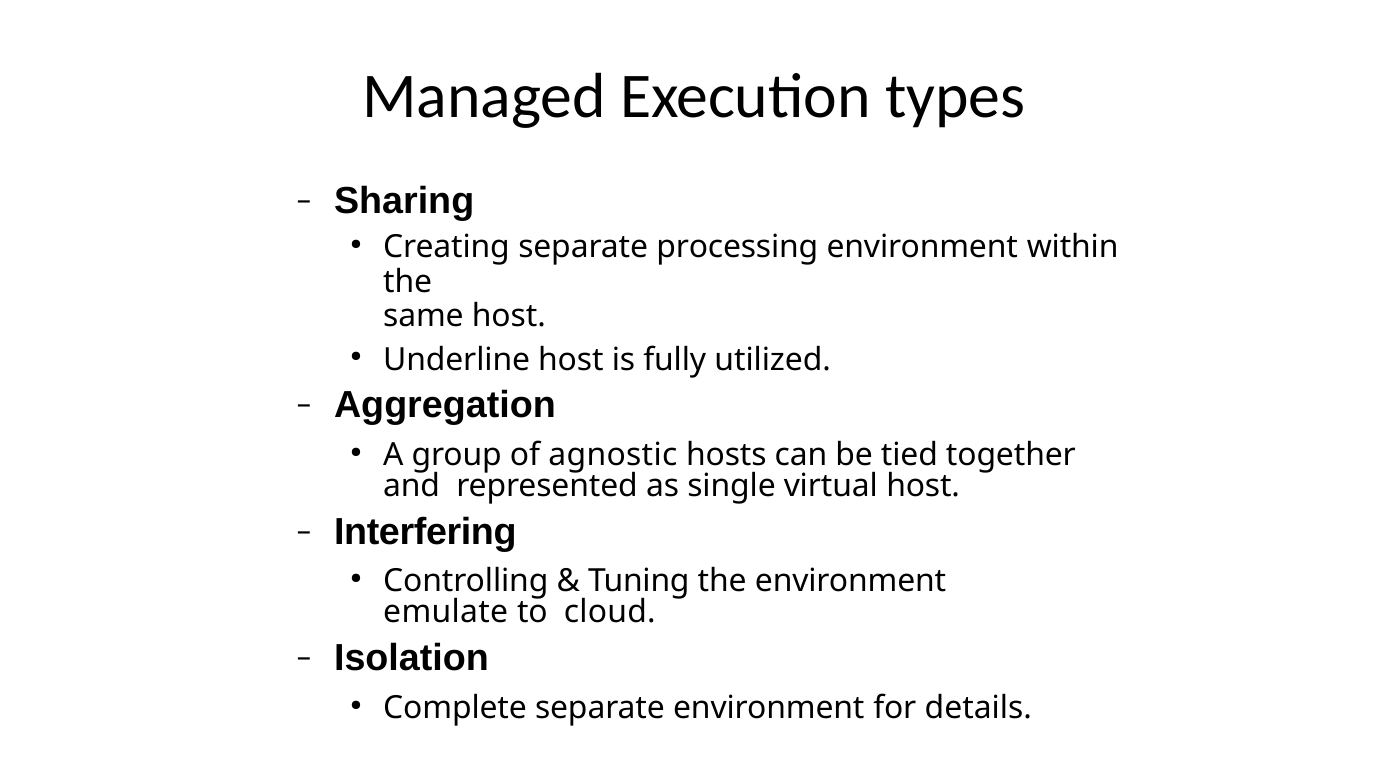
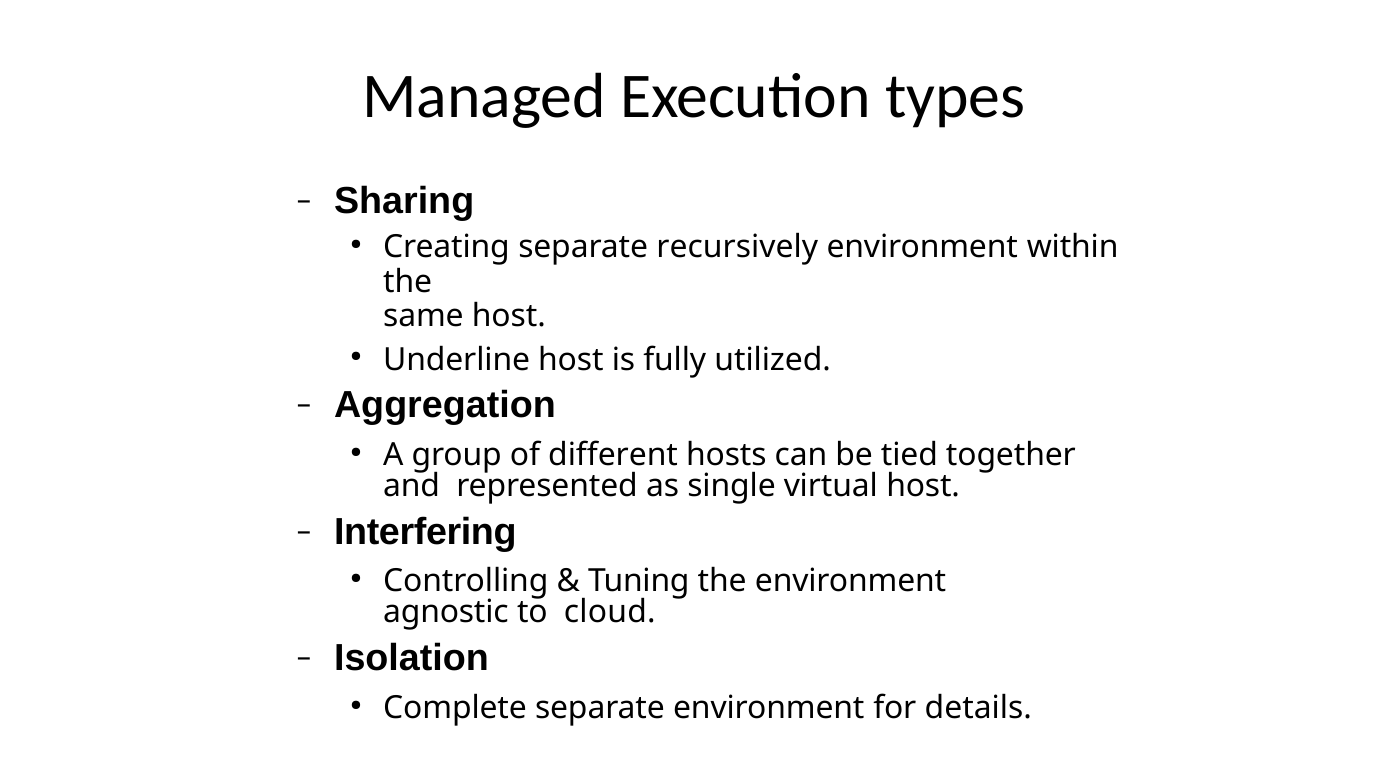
processing: processing -> recursively (737, 247)
agnostic: agnostic -> different (613, 456)
emulate: emulate -> agnostic (446, 612)
